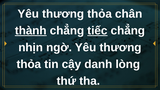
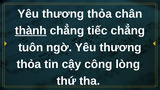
tiếc underline: present -> none (97, 31)
nhịn: nhịn -> tuôn (31, 47)
danh: danh -> công (98, 64)
